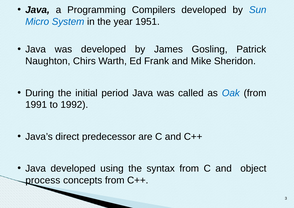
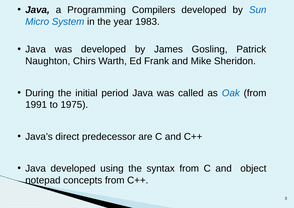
1951: 1951 -> 1983 (147, 22)
1992: 1992 -> 1975 (74, 105)
process: process -> notepad (43, 180)
